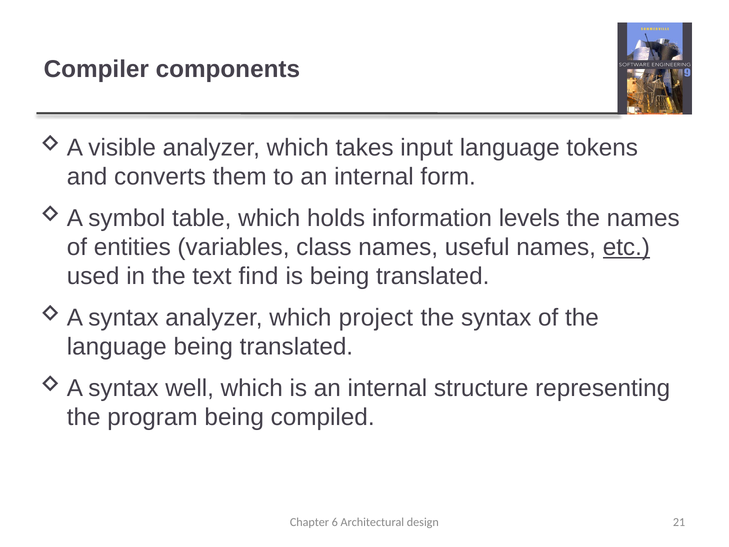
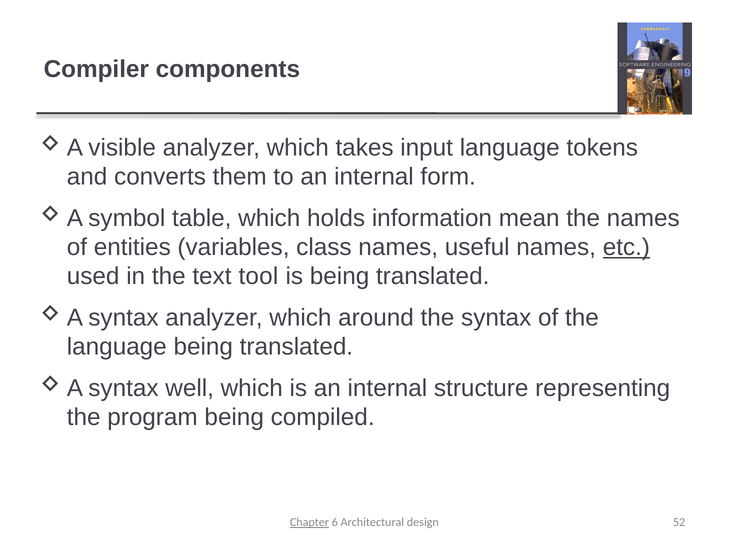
levels: levels -> mean (529, 218)
find: find -> tool (258, 276)
project: project -> around (376, 318)
Chapter underline: none -> present (309, 522)
21: 21 -> 52 (679, 522)
